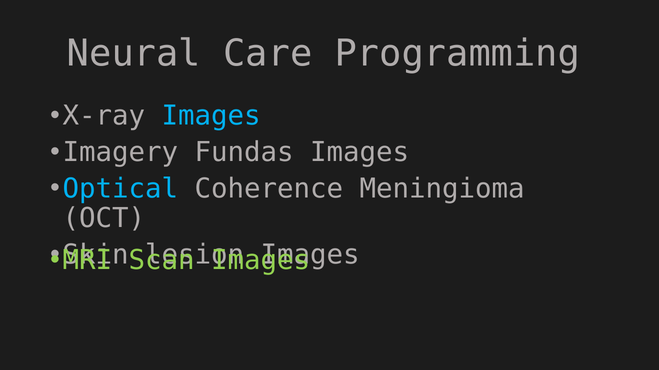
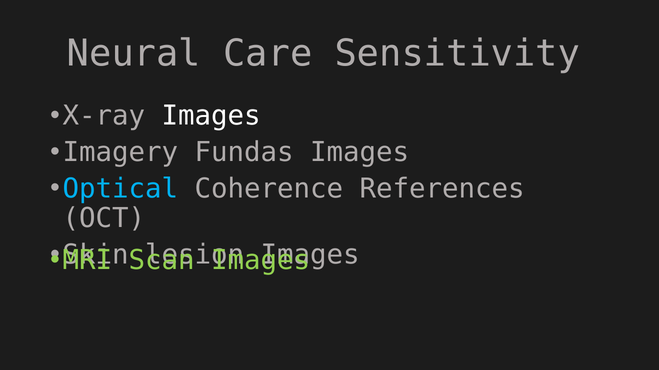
Programming: Programming -> Sensitivity (457, 54)
Images colour: light blue -> white (211, 116)
Meningioma: Meningioma -> References (442, 189)
